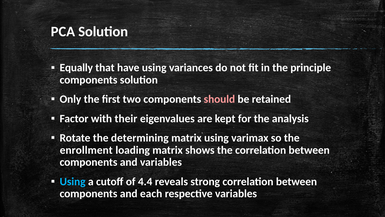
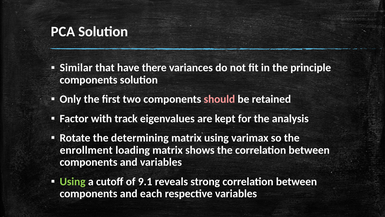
Equally: Equally -> Similar (76, 68)
have using: using -> there (154, 68)
their: their -> track (126, 118)
Using colour: light blue -> light green (73, 181)
4.4: 4.4 -> 9.1 (145, 181)
